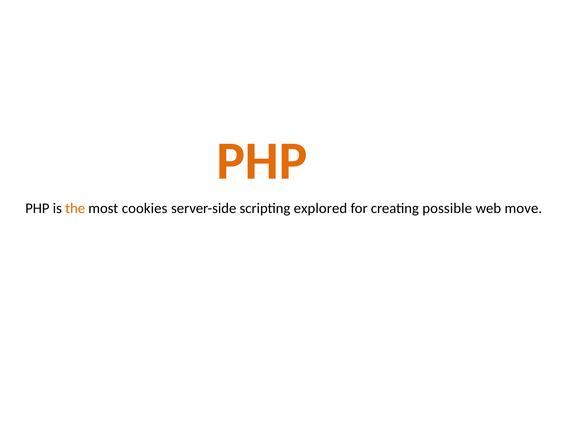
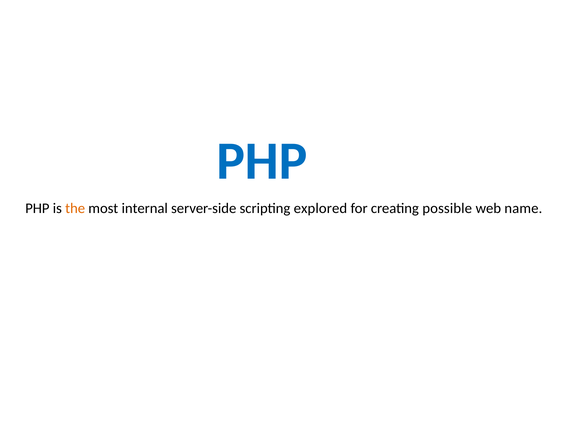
PHP colour: orange -> blue (262, 161)
cookies: cookies -> internal (145, 208)
move: move -> name (523, 208)
